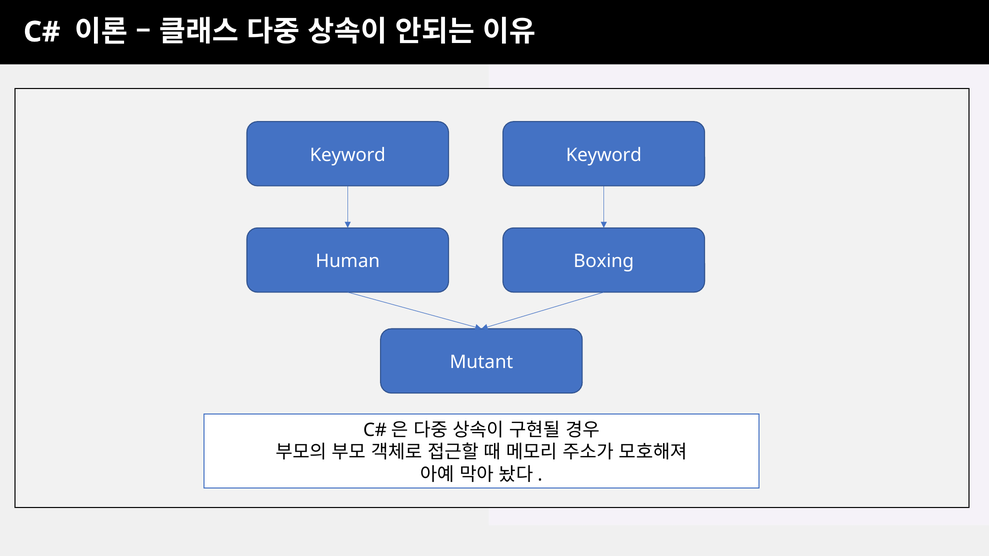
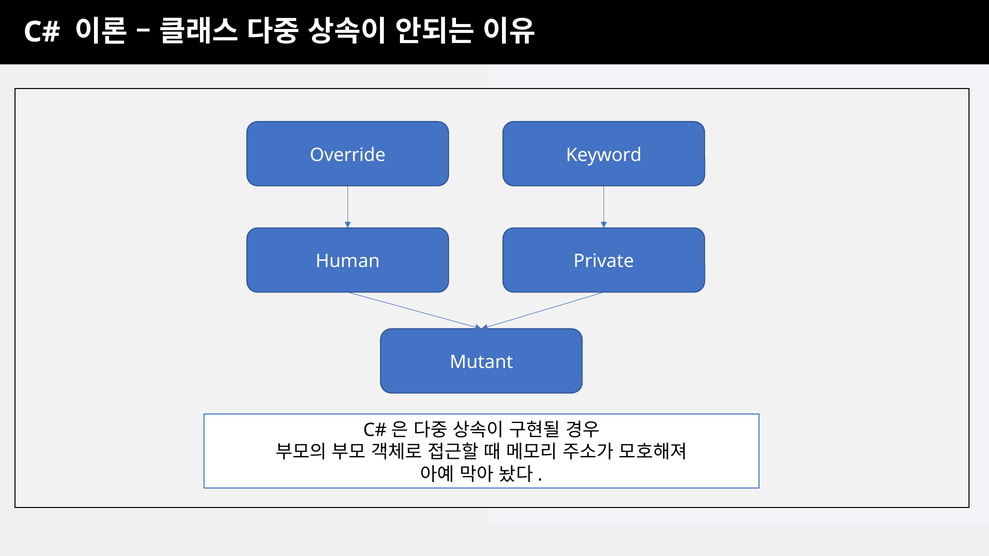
Keyword: Keyword -> Override (348, 155)
Boxing: Boxing -> Private (604, 261)
